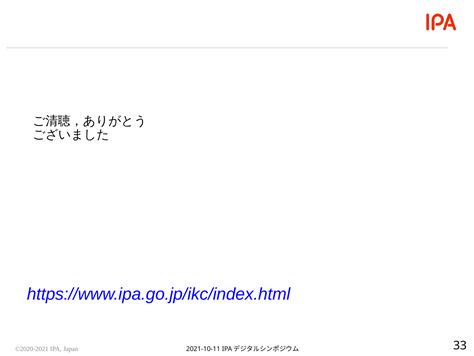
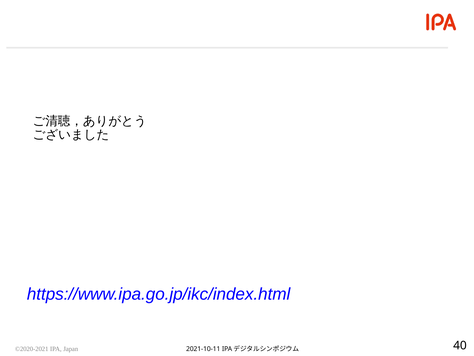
33: 33 -> 40 (460, 345)
